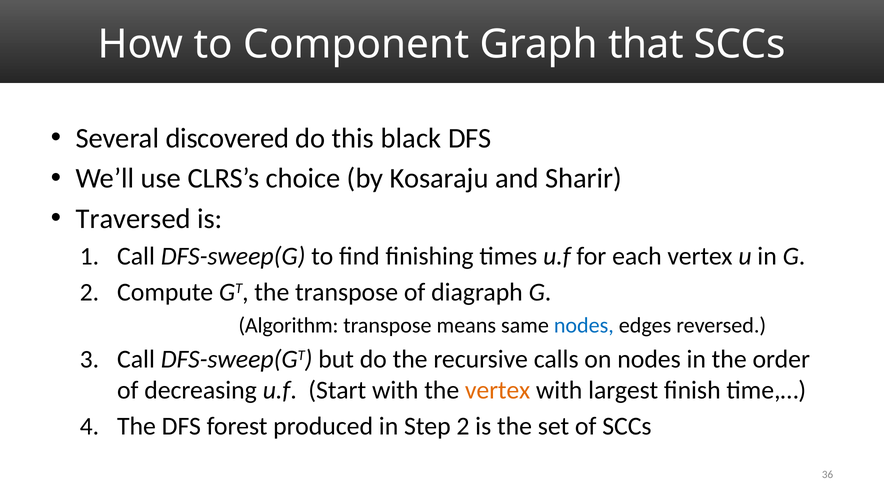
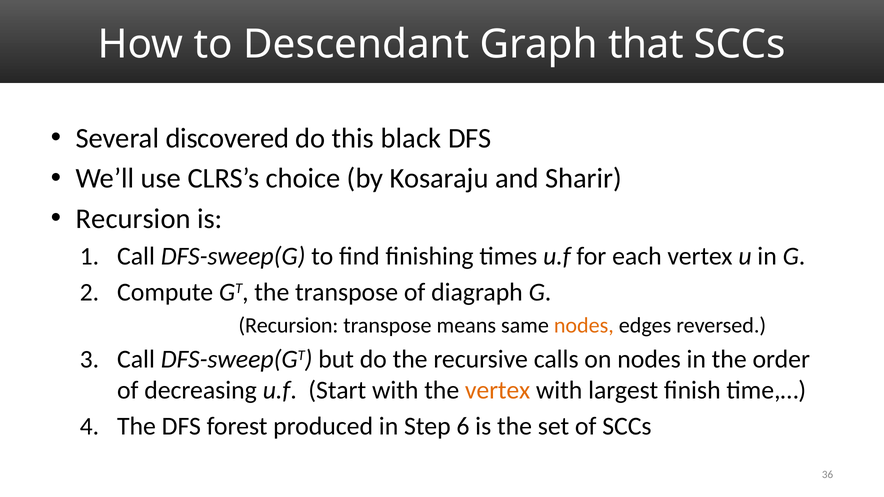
Component: Component -> Descendant (356, 44)
Traversed: Traversed -> Recursion (133, 219)
Algorithm: Algorithm -> Recursion (288, 325)
nodes colour: blue -> orange (584, 325)
Step 2: 2 -> 6 (463, 427)
